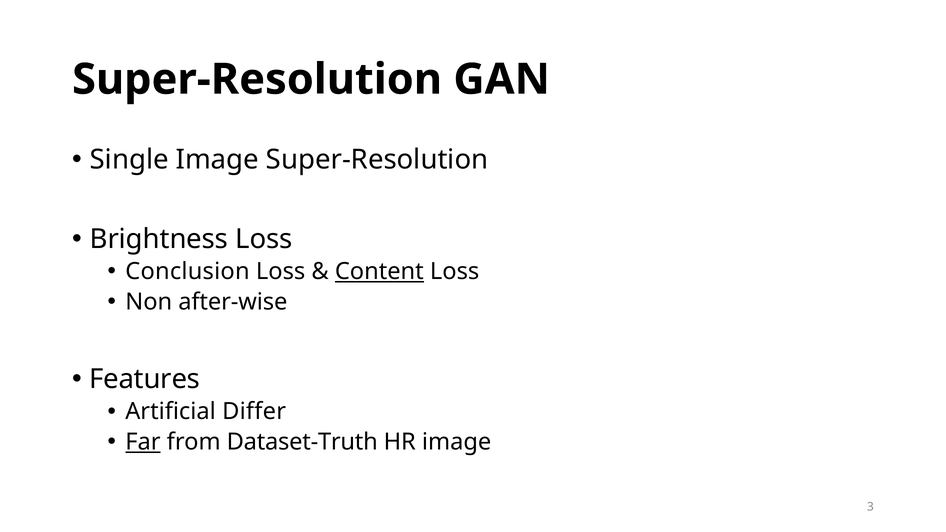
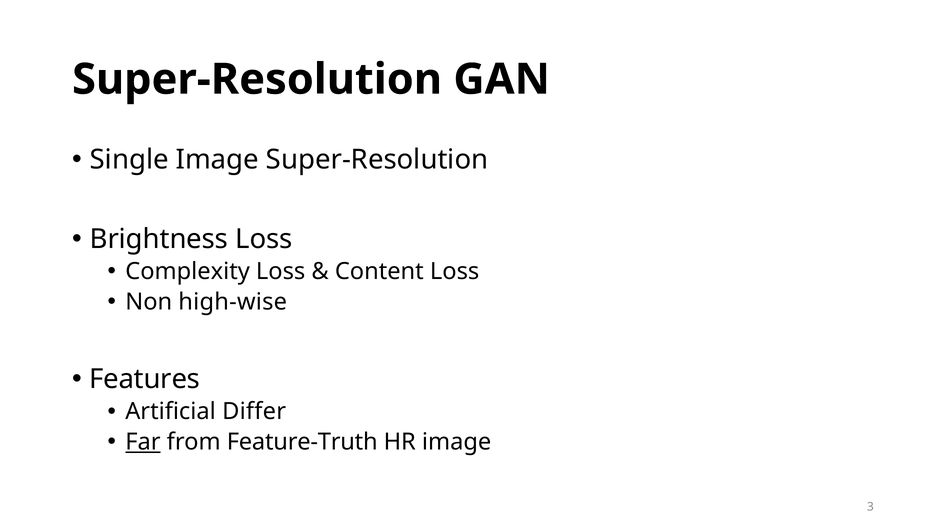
Conclusion: Conclusion -> Complexity (188, 272)
Content underline: present -> none (379, 272)
after-wise: after-wise -> high-wise (233, 302)
Dataset-Truth: Dataset-Truth -> Feature-Truth (302, 442)
